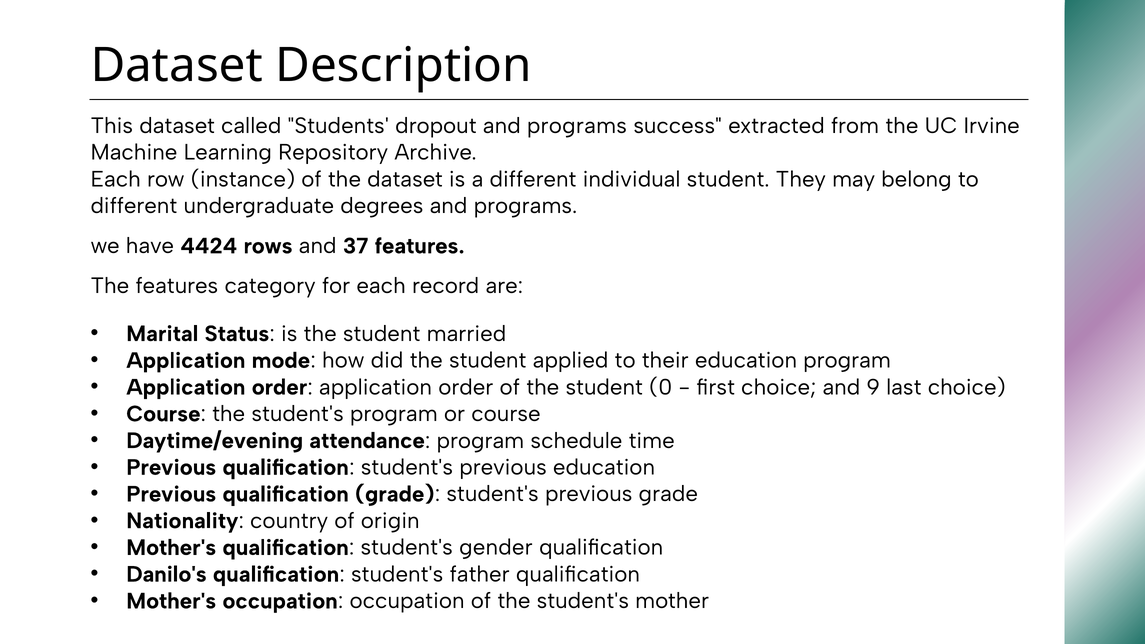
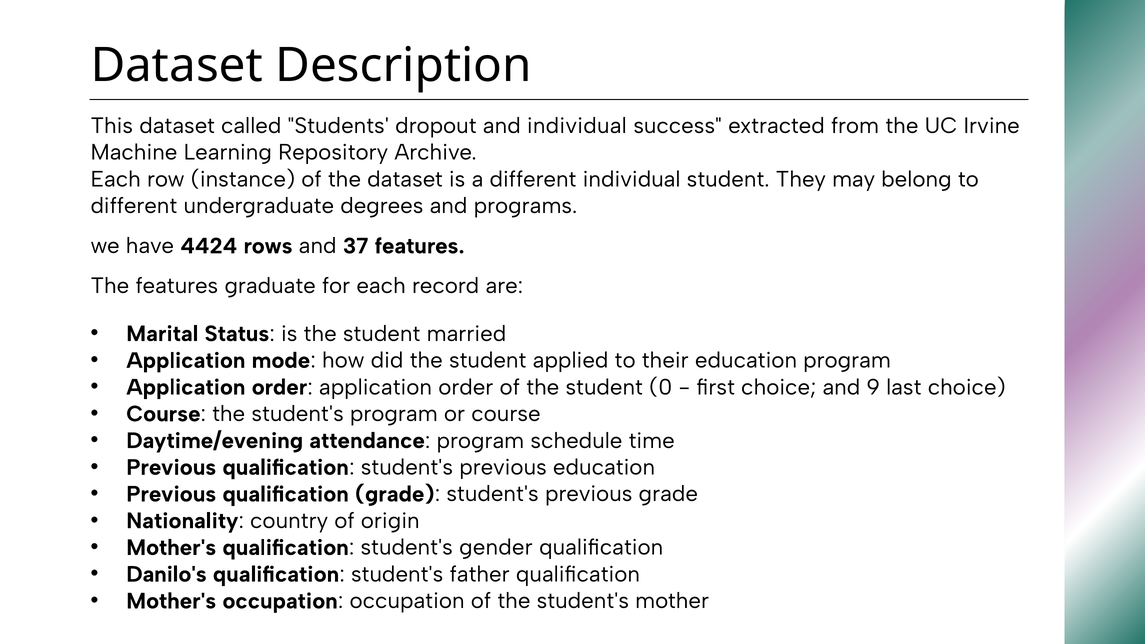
dropout and programs: programs -> individual (577, 126)
category: category -> graduate (270, 286)
